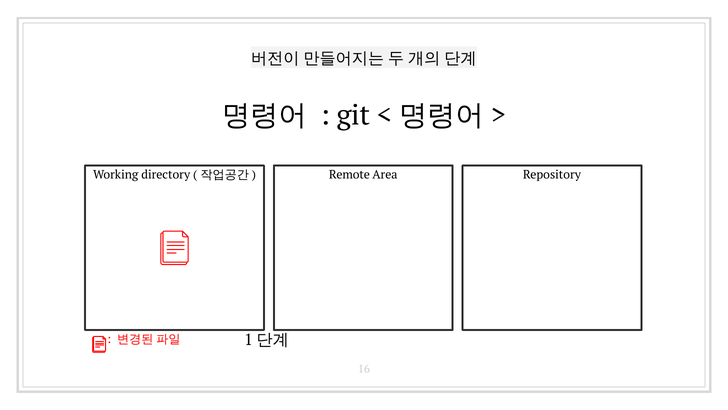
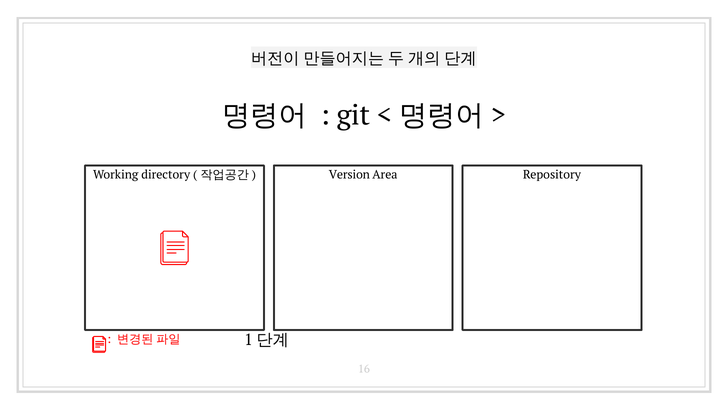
Remote: Remote -> Version (349, 174)
